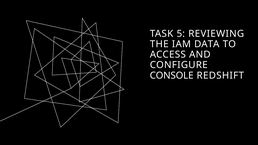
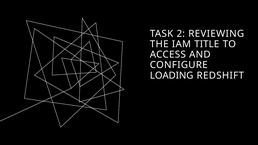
5: 5 -> 2 (181, 34)
DATA: DATA -> TITLE (207, 44)
CONSOLE: CONSOLE -> LOADING (172, 75)
